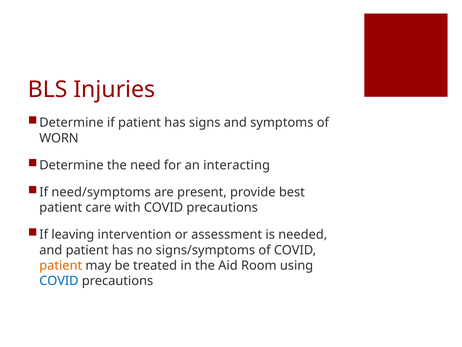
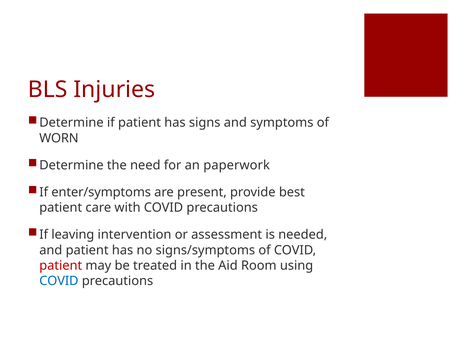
interacting: interacting -> paperwork (237, 165)
need/symptoms: need/symptoms -> enter/symptoms (101, 192)
patient colour: orange -> red (61, 265)
